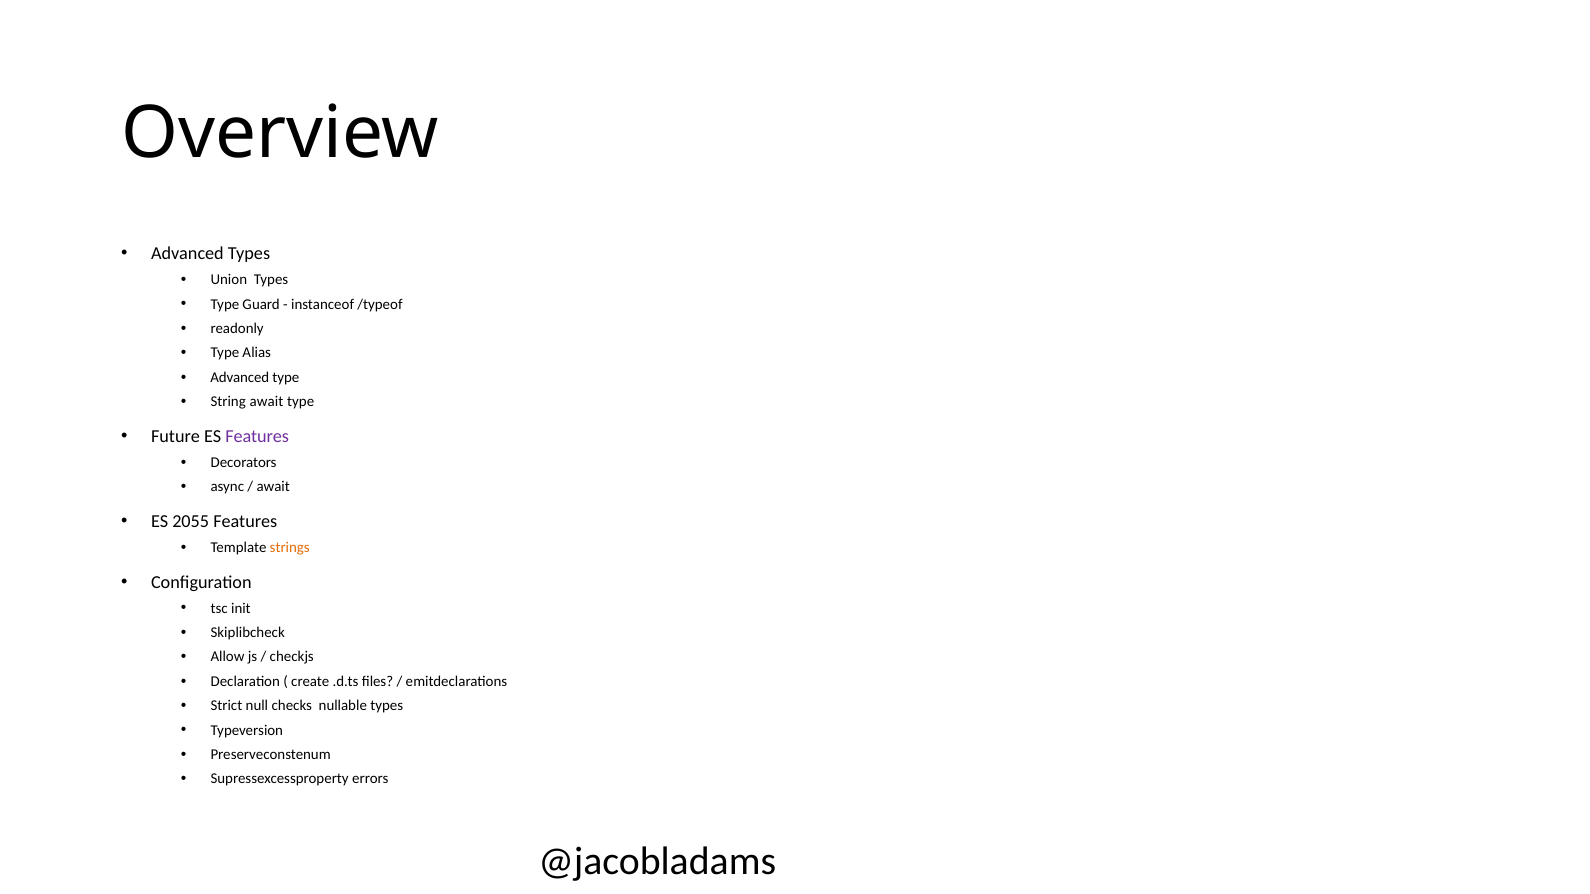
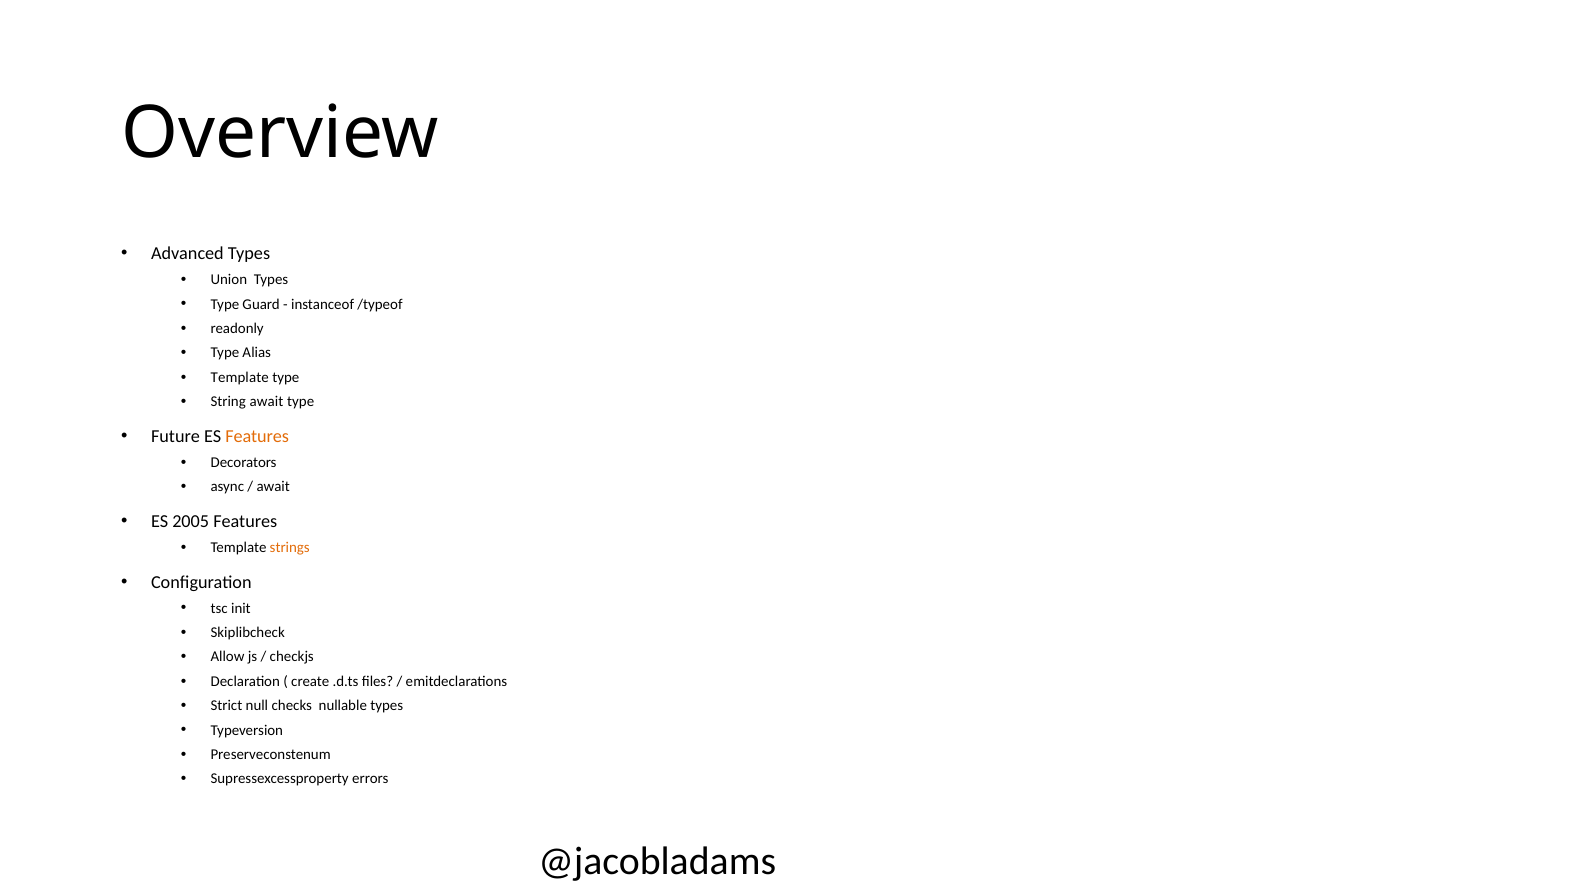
Advanced: Advanced -> Template (240, 378)
Features colour: purple -> orange (257, 437)
2055: 2055 -> 2005 (191, 522)
